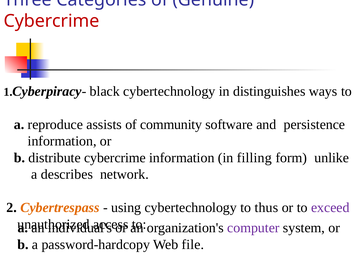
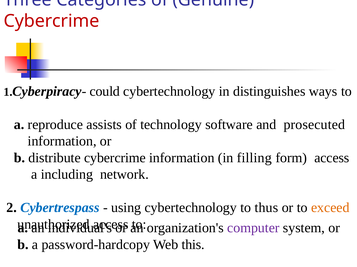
black: black -> could (105, 92)
community: community -> technology (171, 125)
persistence: persistence -> prosecuted (314, 125)
form unlike: unlike -> access (332, 158)
describes: describes -> including (67, 175)
Cybertrespass colour: orange -> blue (60, 208)
exceed colour: purple -> orange (330, 208)
file: file -> this (193, 245)
